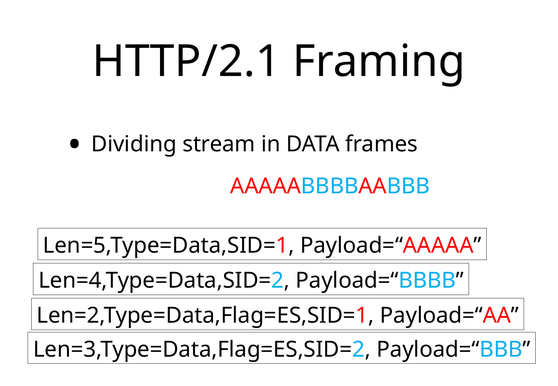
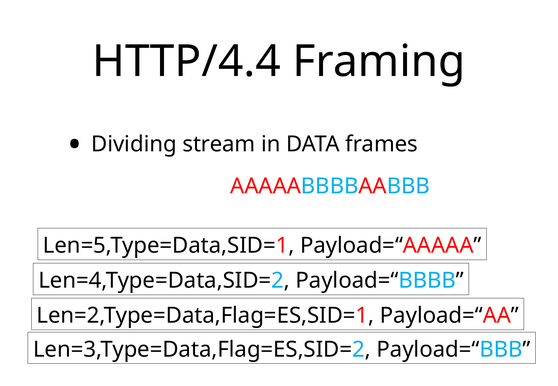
HTTP/2.1: HTTP/2.1 -> HTTP/4.4 (187, 61)
